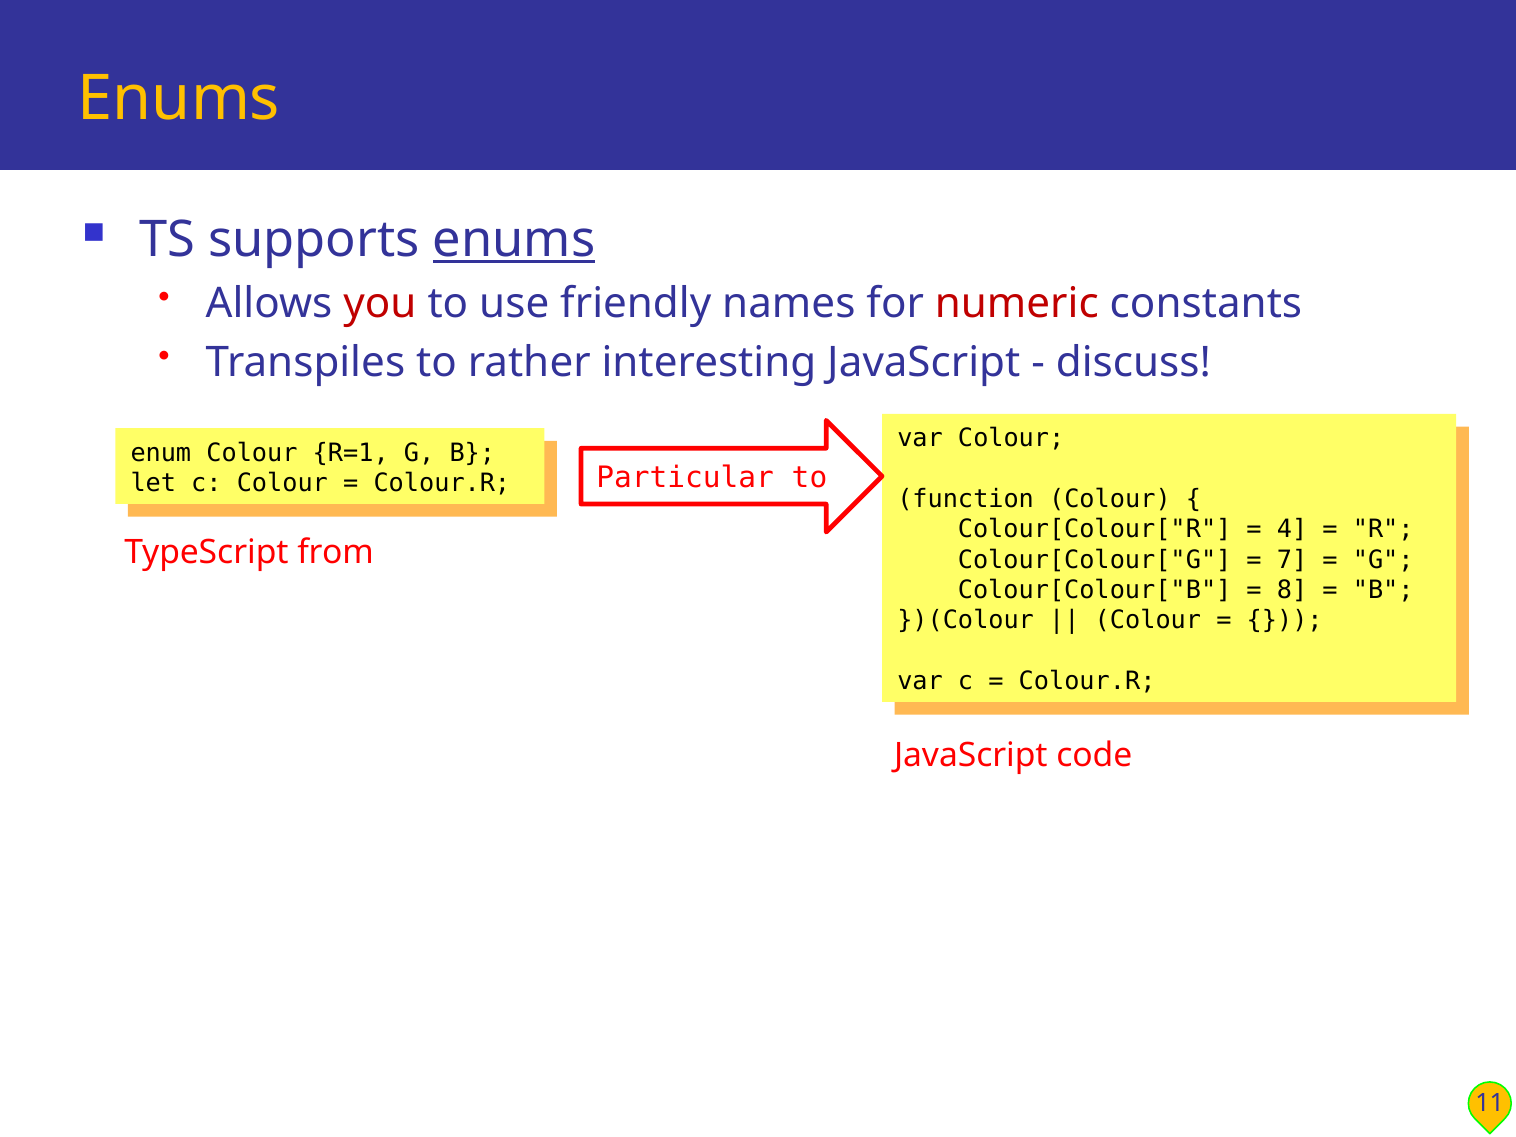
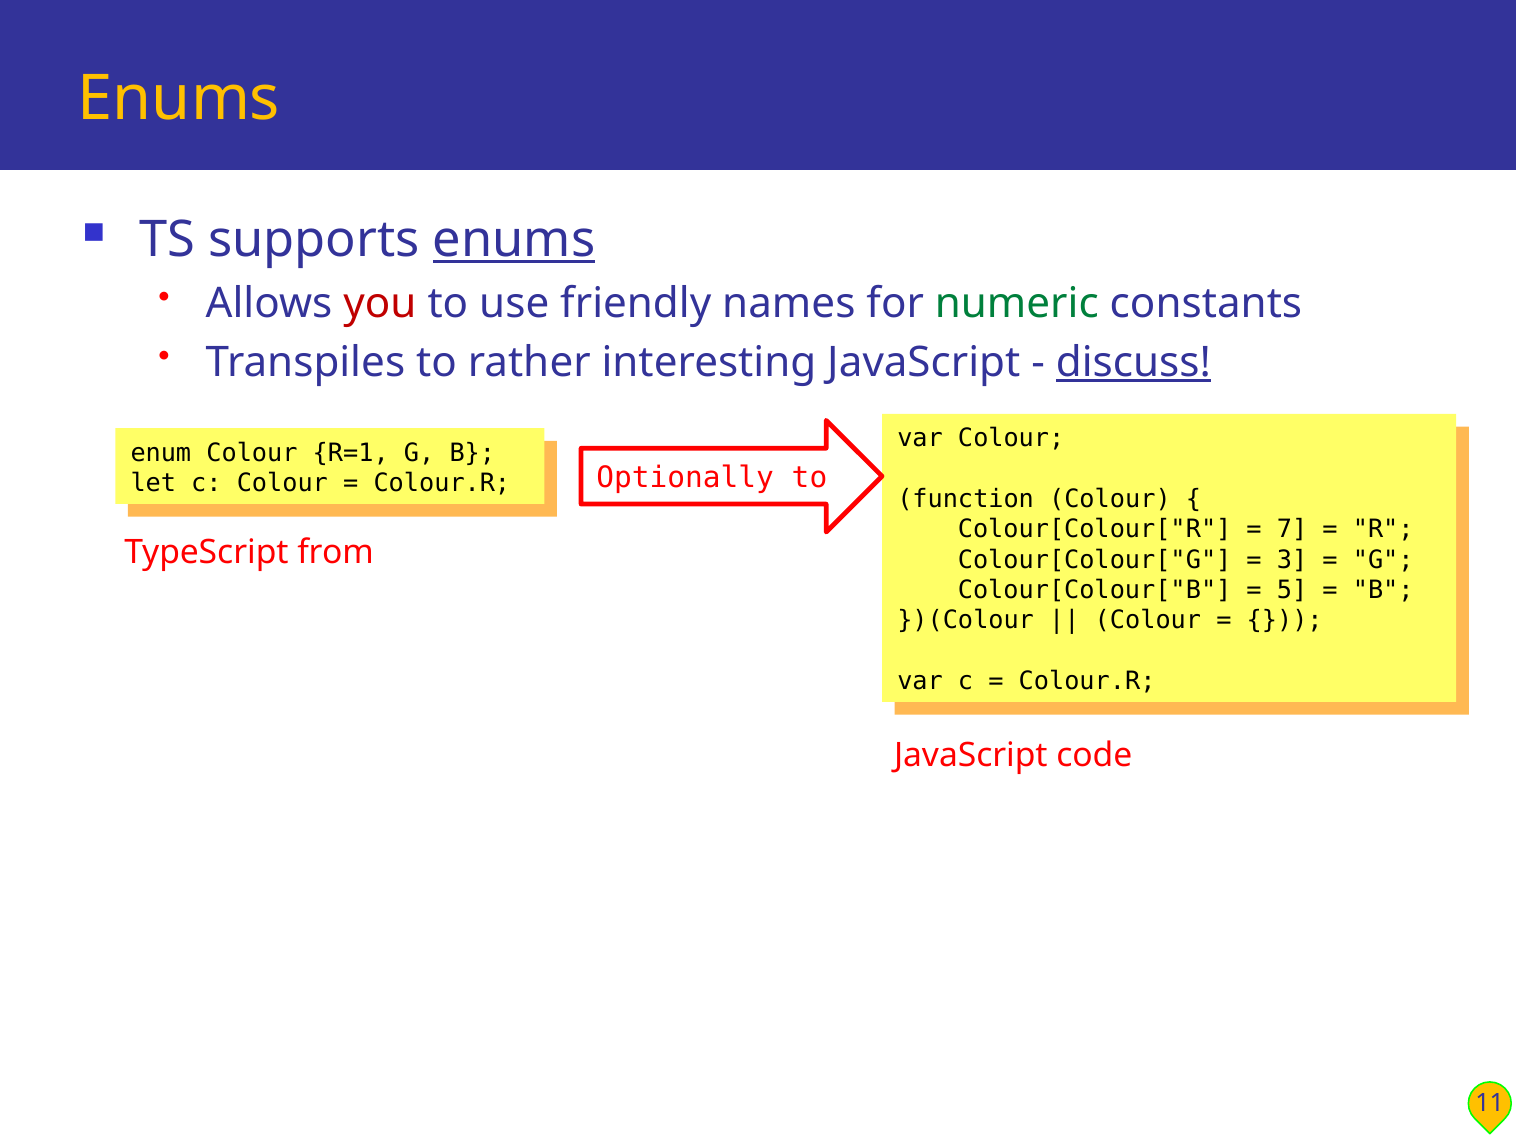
numeric colour: red -> green (1017, 303)
discuss underline: none -> present (1133, 362)
Particular: Particular -> Optionally (685, 478)
4: 4 -> 7 (1292, 529)
7: 7 -> 3 (1292, 560)
8: 8 -> 5 (1292, 590)
